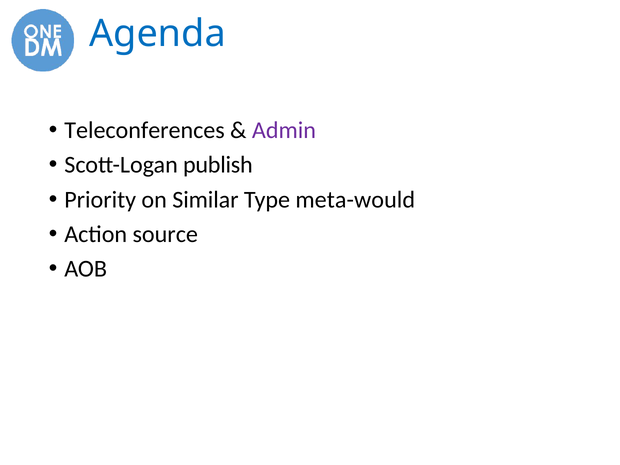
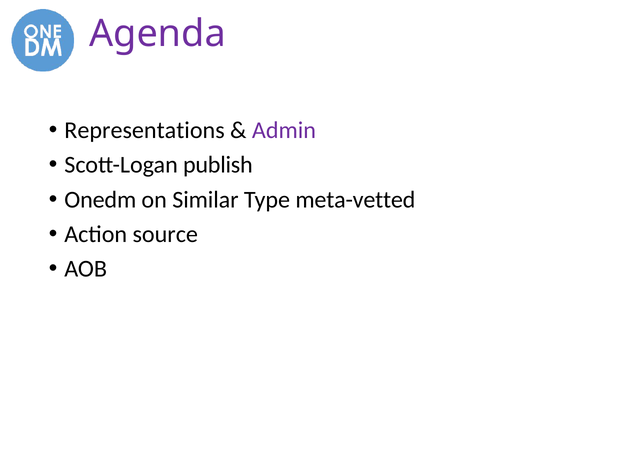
Agenda colour: blue -> purple (157, 34)
Teleconferences: Teleconferences -> Representations (145, 130)
Priority: Priority -> Onedm (100, 200)
meta-would: meta-would -> meta-vetted (355, 200)
